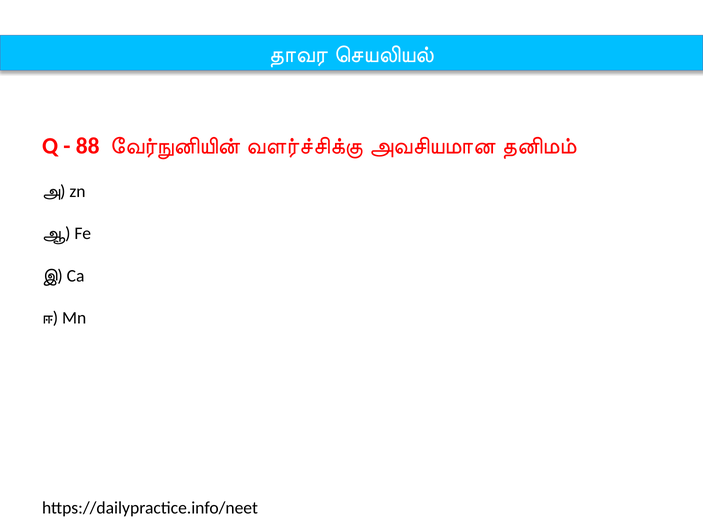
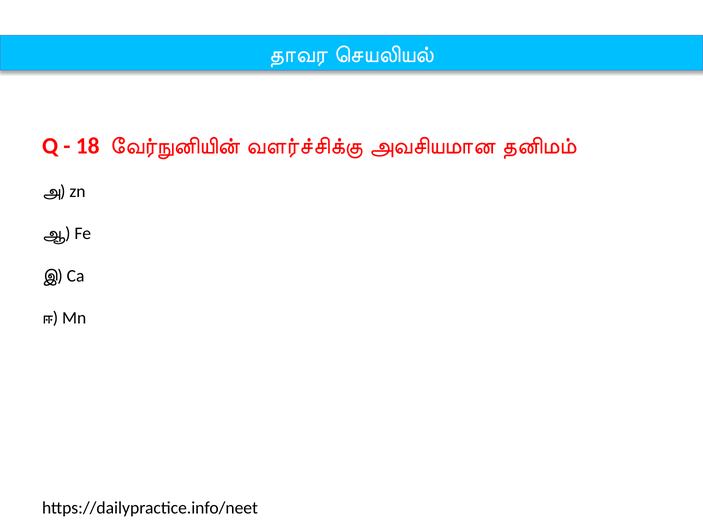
88: 88 -> 18 (88, 146)
